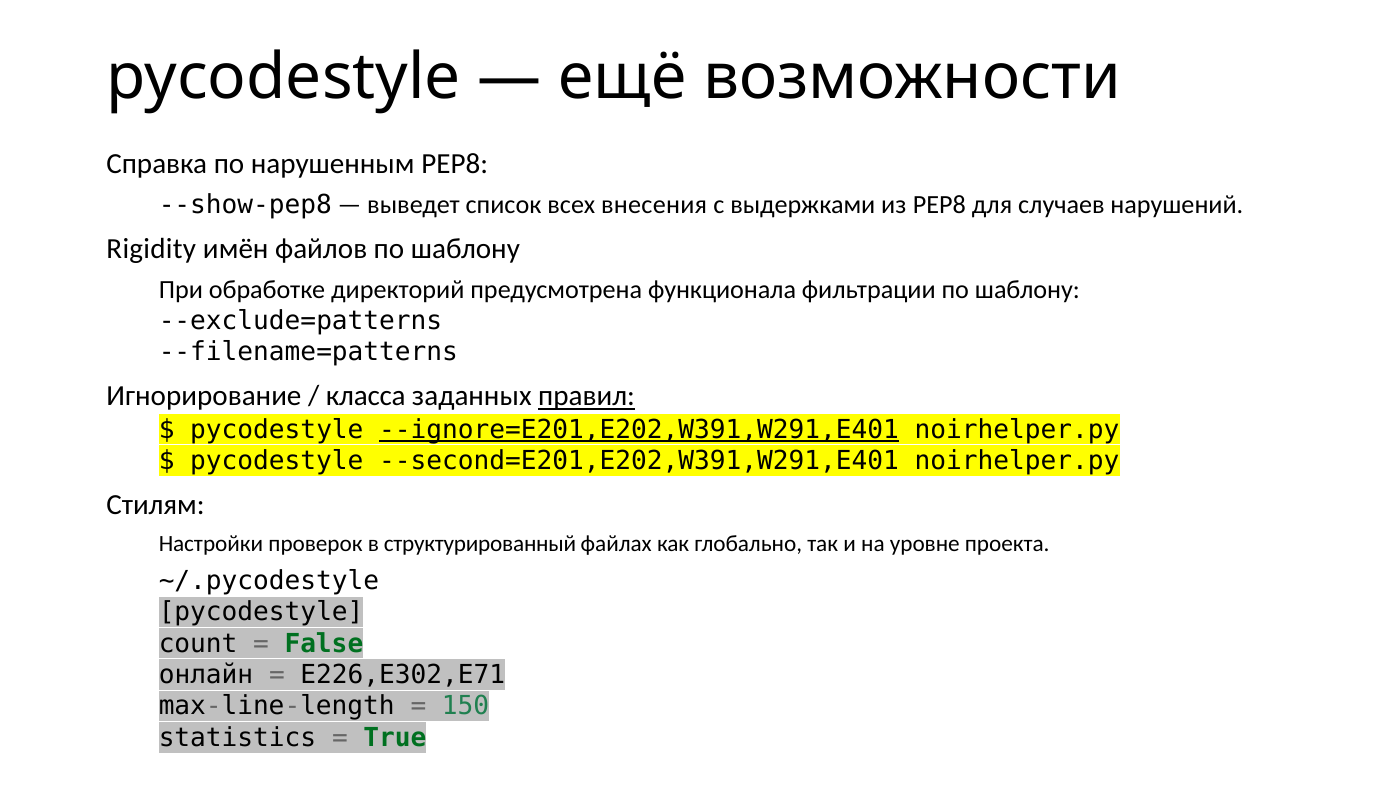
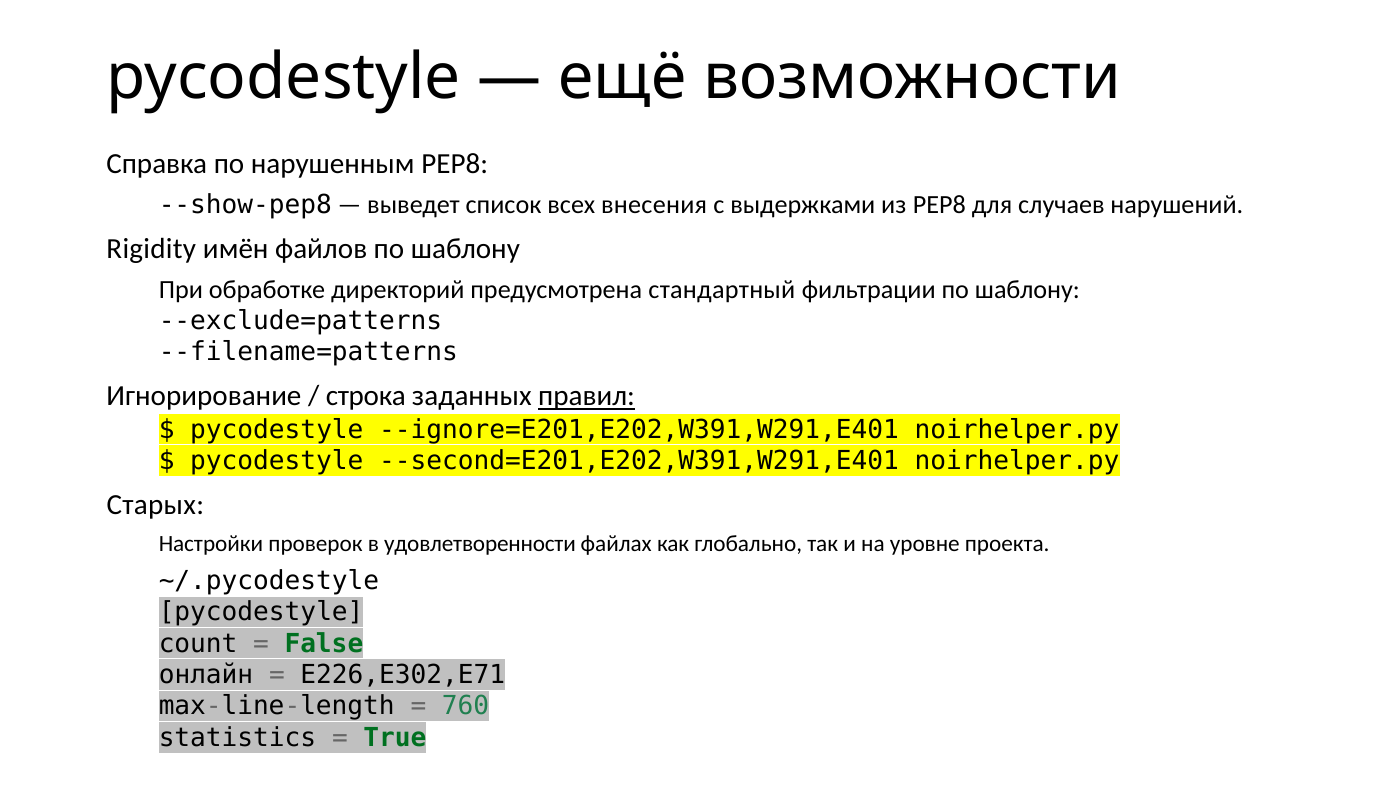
функционала: функционала -> стандартный (722, 290)
класса: класса -> строка (366, 396)
--ignore=E201,E202,W391,W291,E401 underline: present -> none (639, 430)
Стилям: Стилям -> Старых (155, 505)
структурированный: структурированный -> удовлетворенности (480, 544)
150: 150 -> 760 (466, 707)
